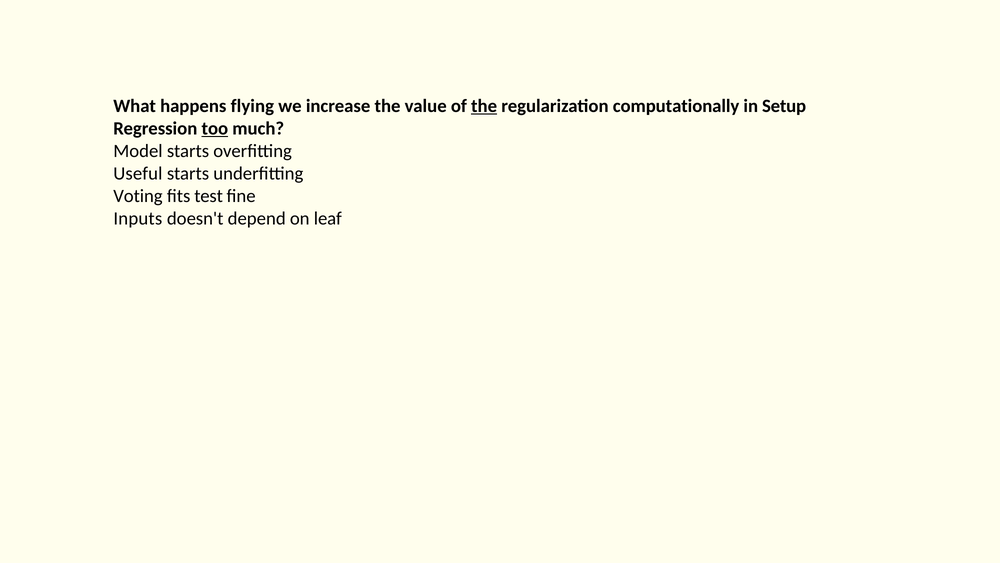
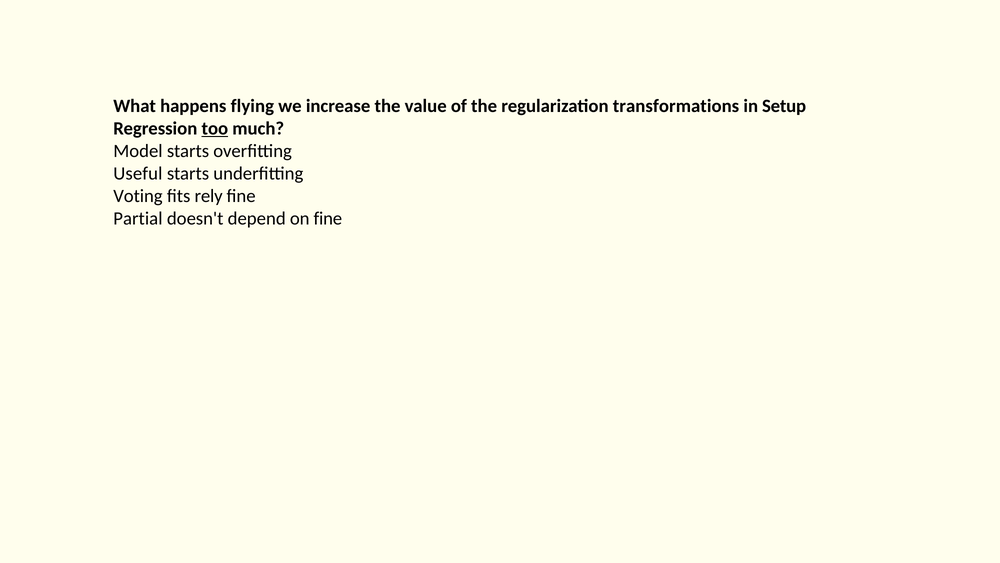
the underline: present -> none (484, 106)
computationally: computationally -> transformations (676, 106)
test: test -> rely (209, 196)
Inputs: Inputs -> Partial (138, 218)
on leaf: leaf -> fine (328, 218)
